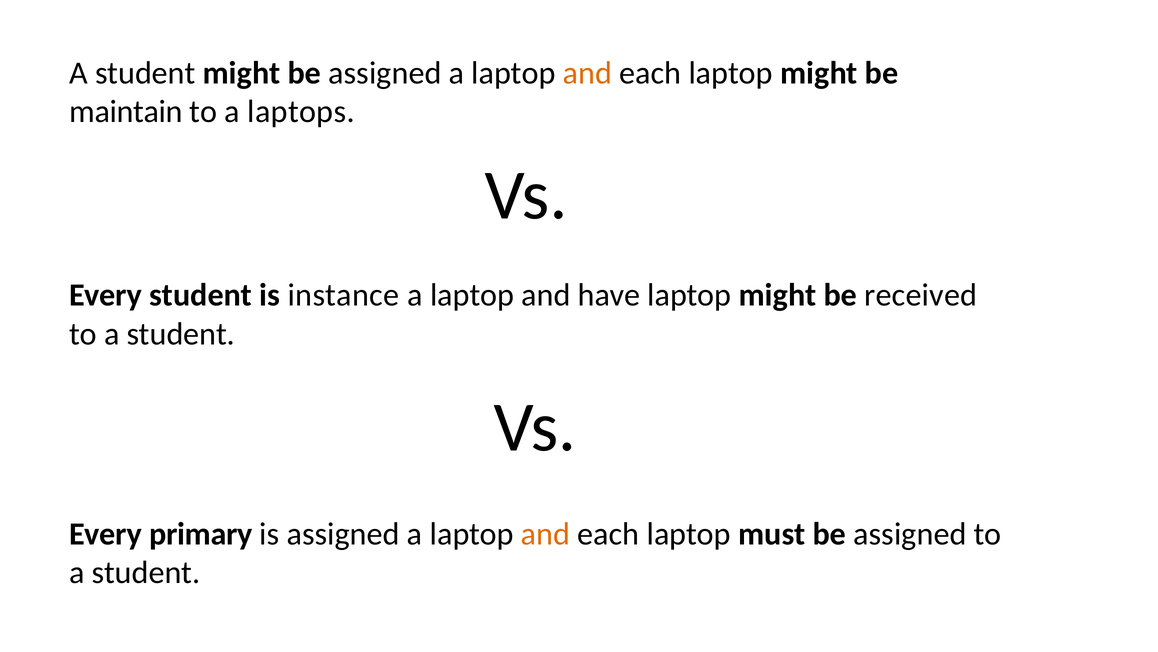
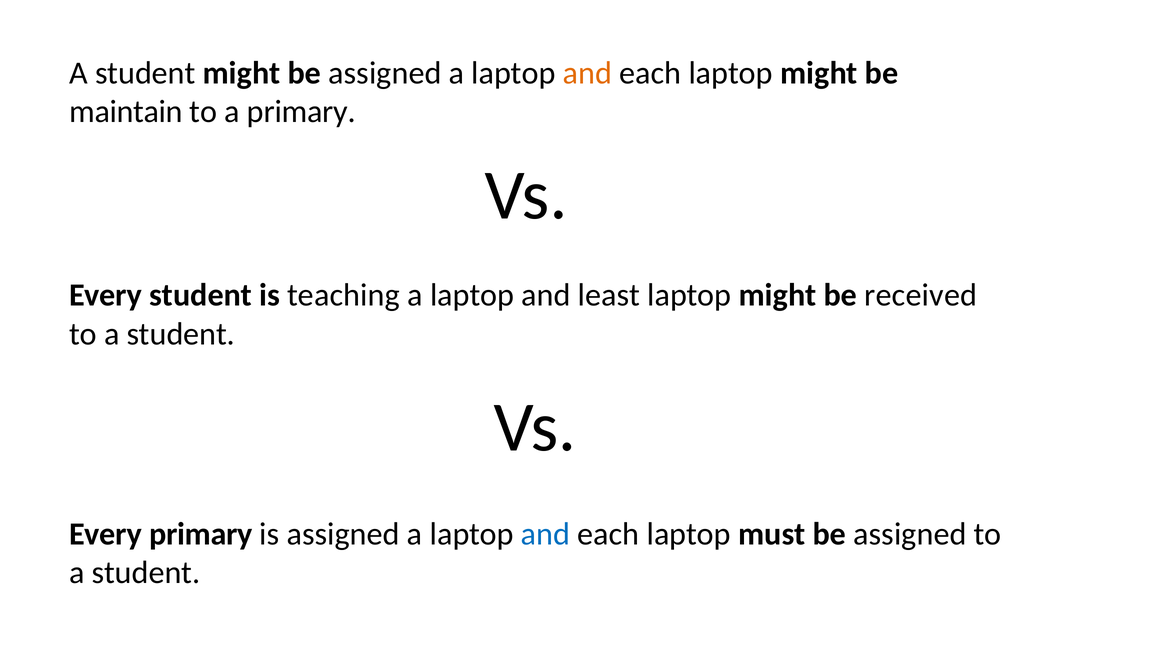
a laptops: laptops -> primary (301, 112)
instance: instance -> teaching (344, 295)
have: have -> least (609, 295)
and colour: orange -> blue (545, 533)
